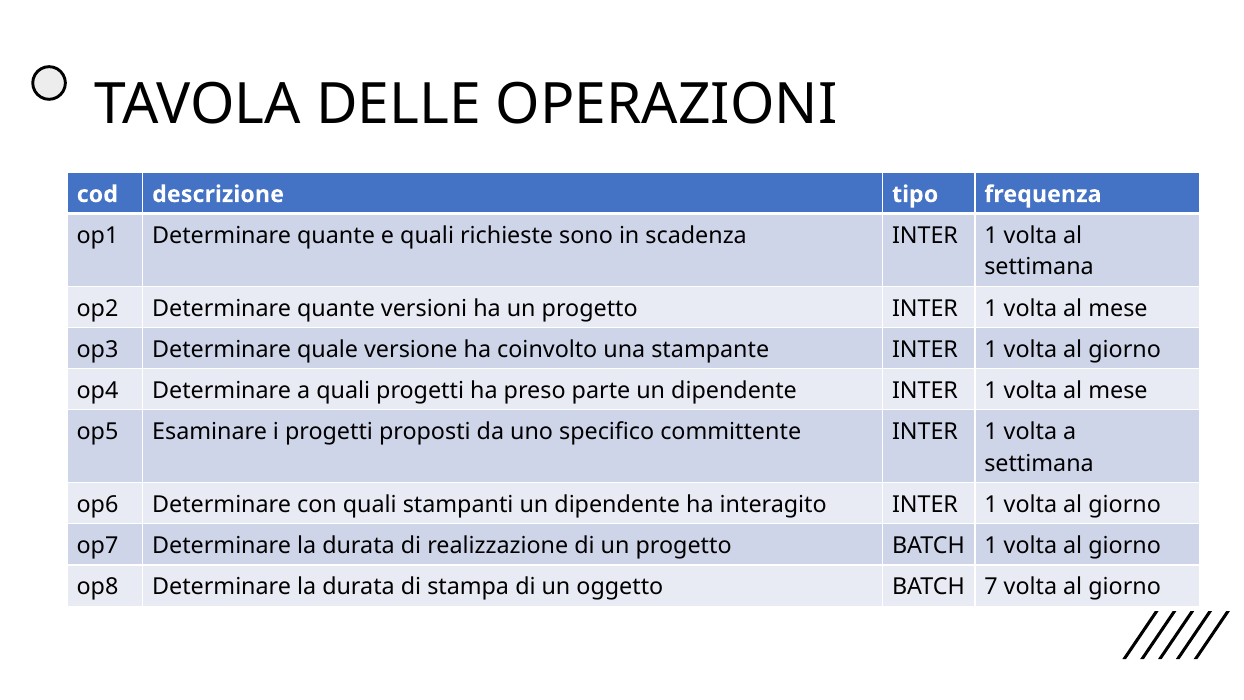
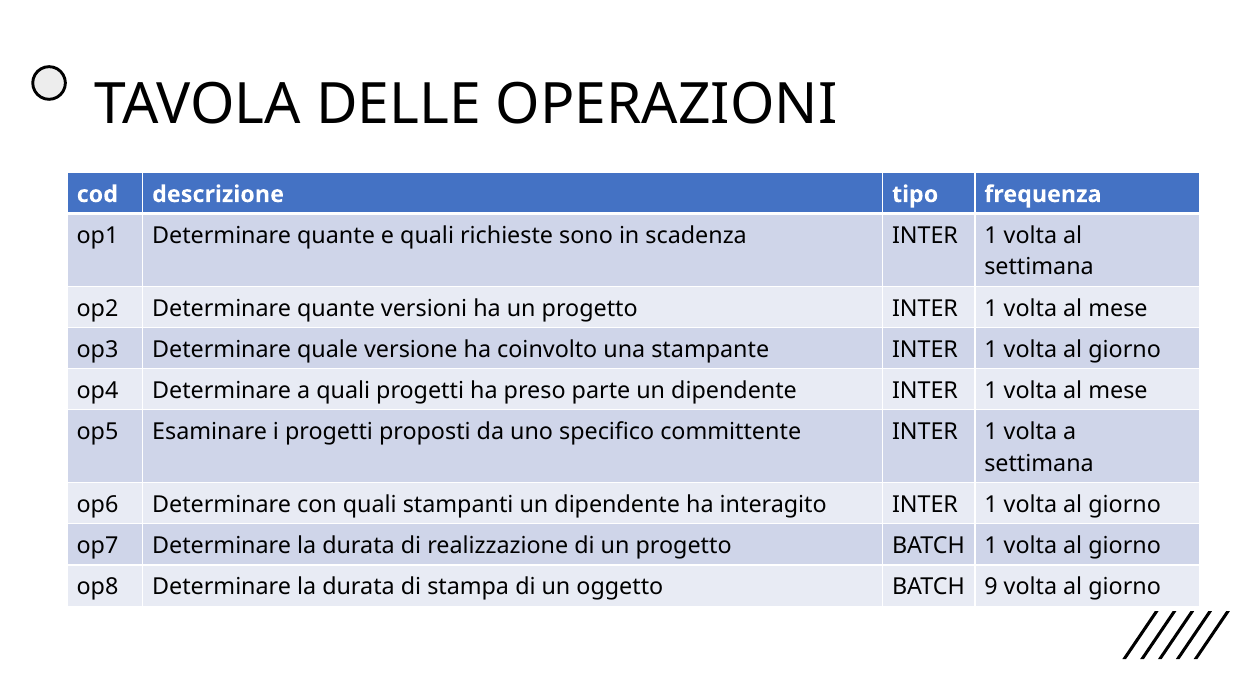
7: 7 -> 9 (991, 587)
